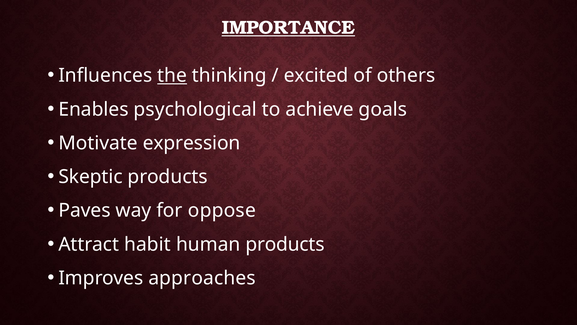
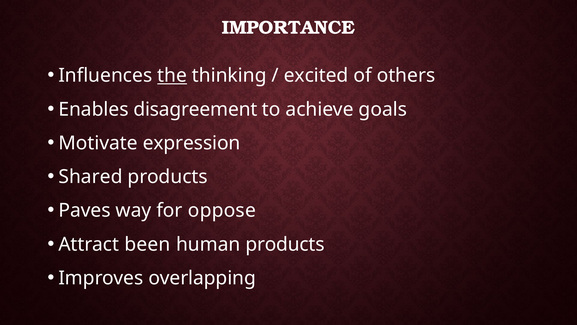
IMPORTANCE underline: present -> none (288, 28)
psychological: psychological -> disagreement (195, 109)
Skeptic: Skeptic -> Shared (90, 177)
habit: habit -> been (147, 244)
approaches: approaches -> overlapping (202, 278)
